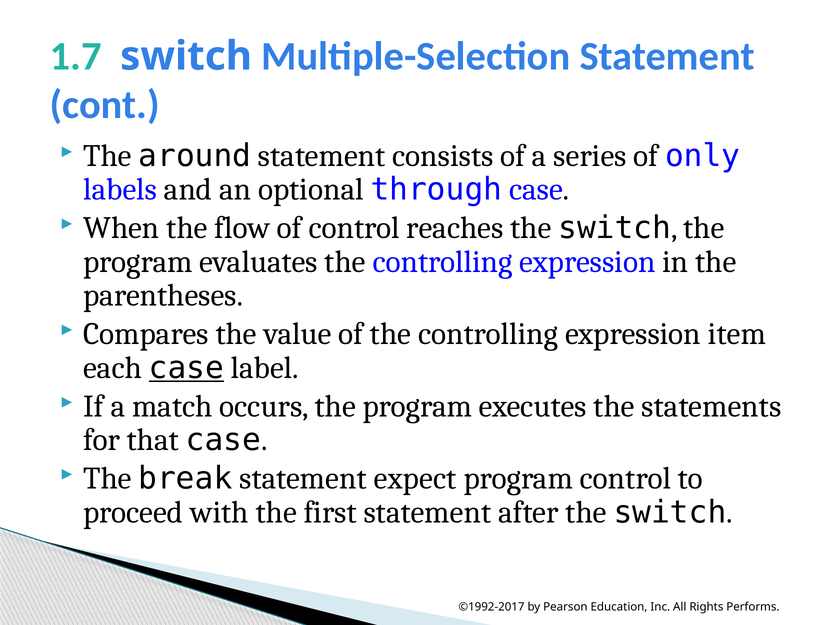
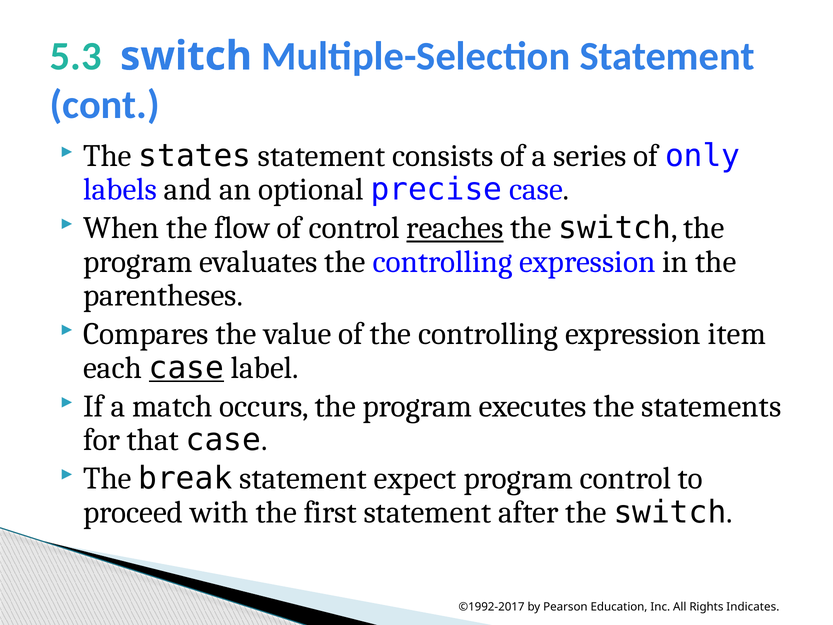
1.7: 1.7 -> 5.3 (76, 56)
around: around -> states (195, 156)
through: through -> precise (436, 190)
reaches underline: none -> present (455, 228)
Performs: Performs -> Indicates (753, 607)
